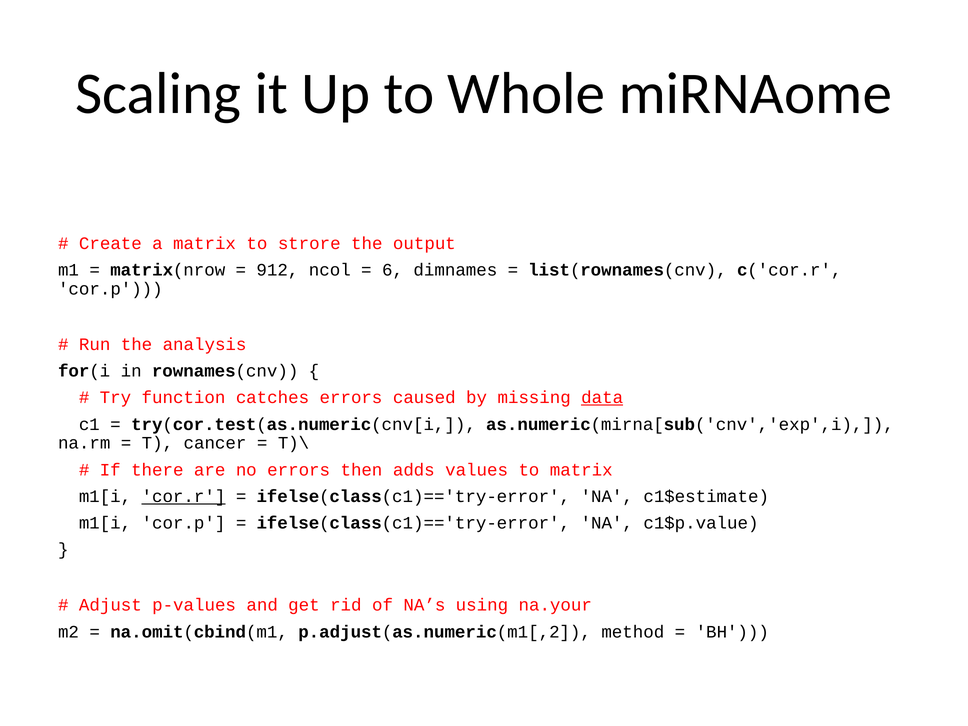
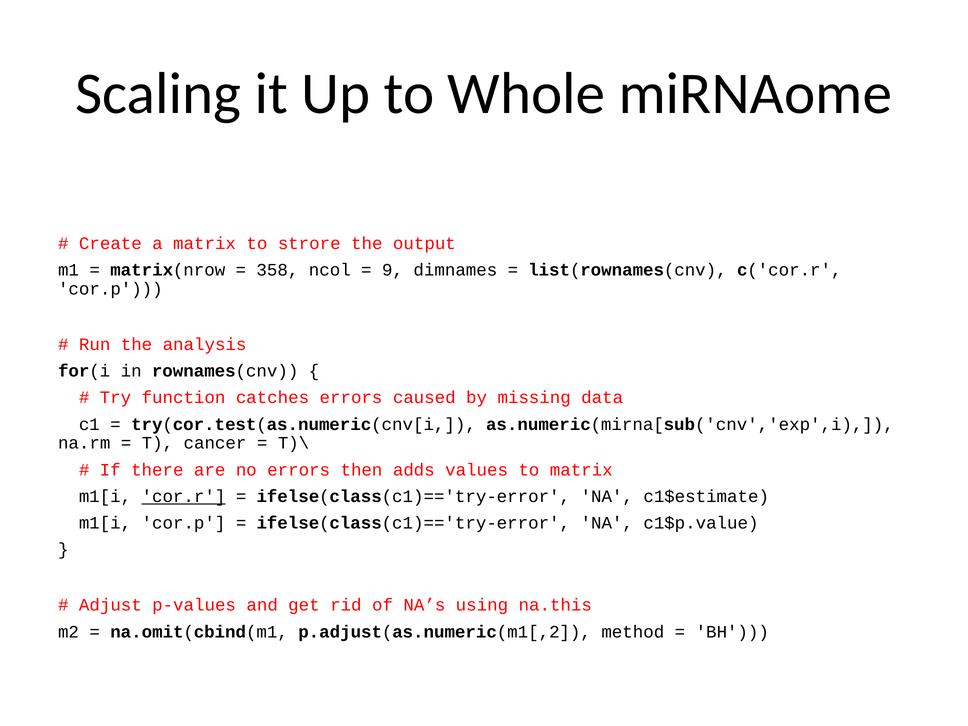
912: 912 -> 358 (277, 270)
6: 6 -> 9 (393, 270)
data underline: present -> none (602, 398)
na.your: na.your -> na.this (555, 605)
